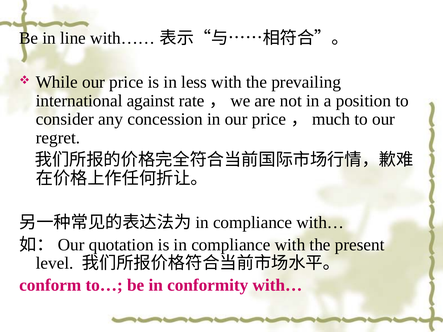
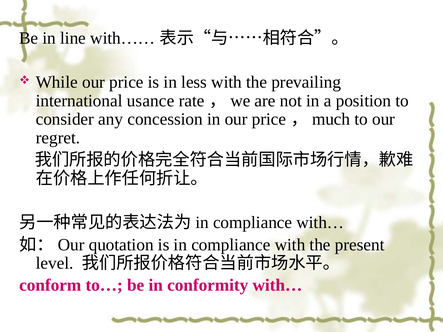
against: against -> usance (151, 101)
